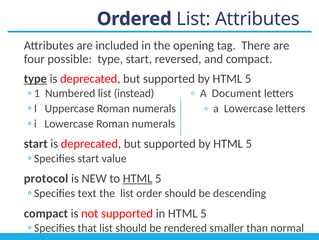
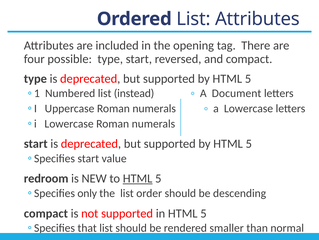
type underline: present -> none (35, 78)
protocol: protocol -> redroom (46, 178)
text: text -> only (87, 193)
